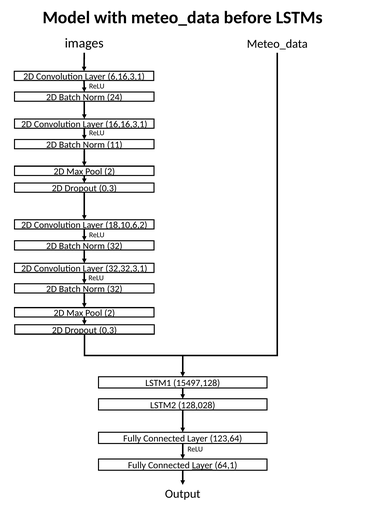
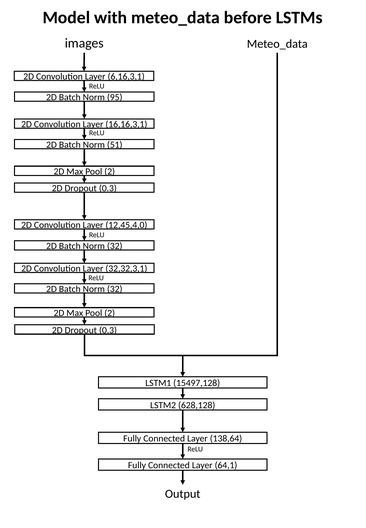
24: 24 -> 95 (115, 97)
11: 11 -> 51 (115, 145)
18,10,6,2: 18,10,6,2 -> 12,45,4,0 (126, 225)
128,028: 128,028 -> 628,128 (197, 406)
123,64: 123,64 -> 138,64 (226, 439)
Layer underline: present -> none (202, 466)
